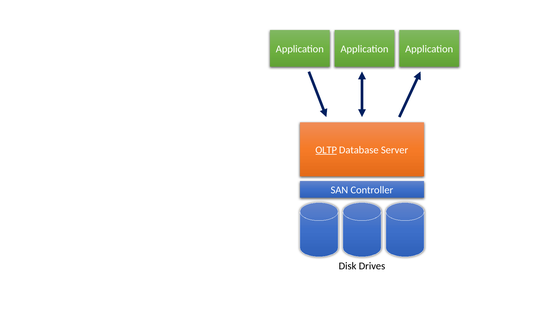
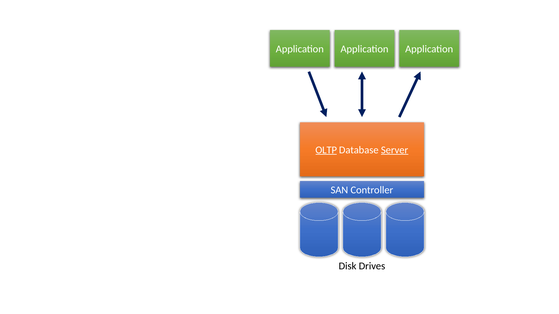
Server underline: none -> present (395, 150)
